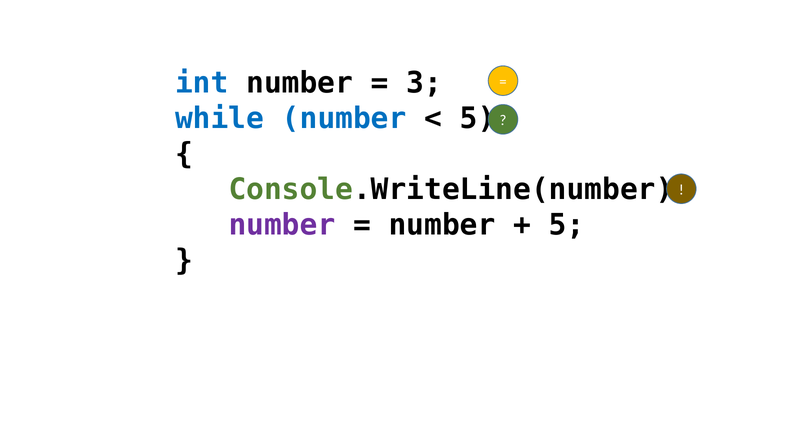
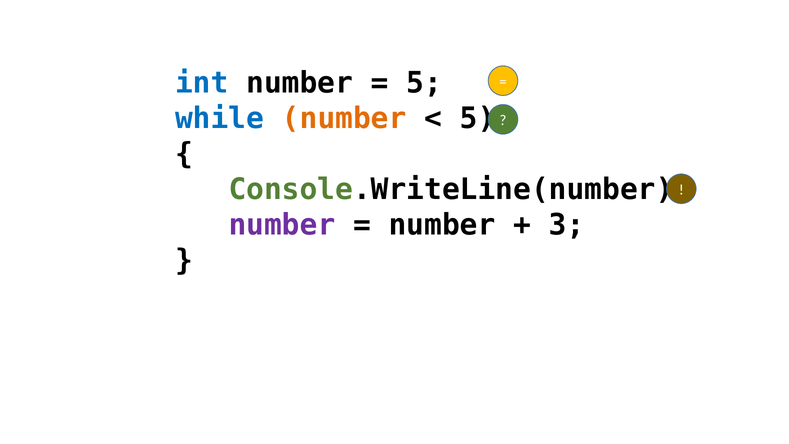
3: 3 -> 5 (424, 83)
number colour: blue -> orange (344, 118)
5: 5 -> 3 (567, 225)
